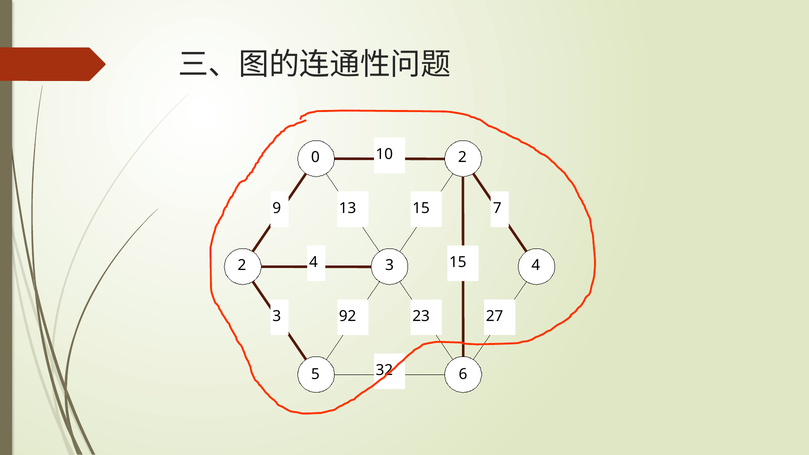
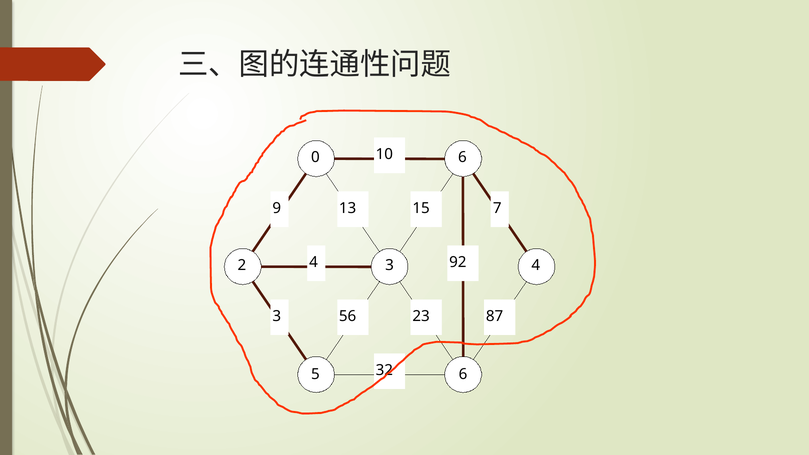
0 2: 2 -> 6 (462, 158)
4 15: 15 -> 92 (458, 262)
92: 92 -> 56 (348, 316)
27: 27 -> 87 (495, 316)
